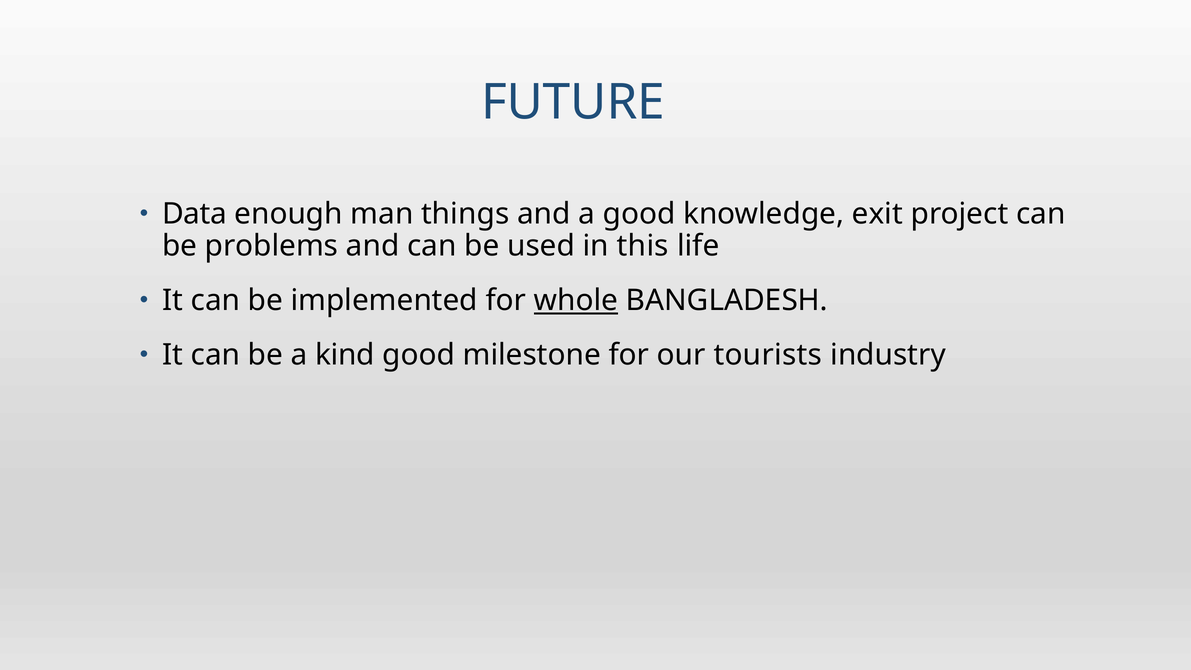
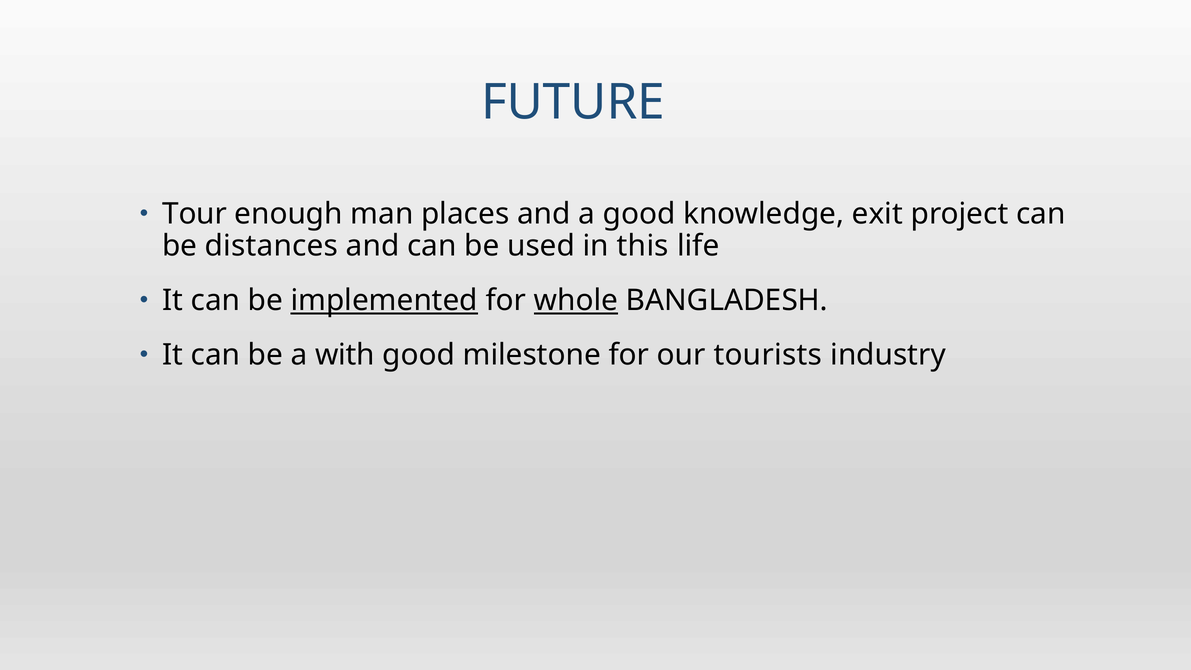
Data: Data -> Tour (194, 214)
things: things -> places (465, 214)
problems: problems -> distances (271, 246)
implemented underline: none -> present (384, 301)
kind: kind -> with (345, 355)
